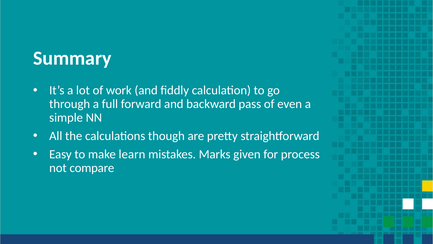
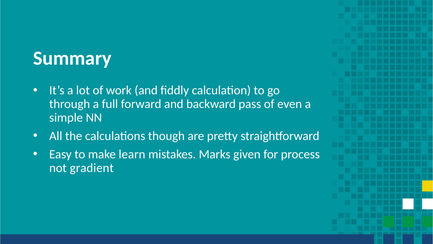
compare: compare -> gradient (92, 168)
